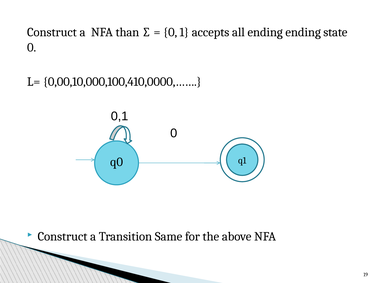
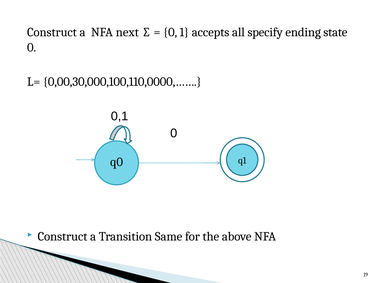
than: than -> next (127, 32)
all ending: ending -> specify (265, 32)
0,00,10,000,100,410,0000,……: 0,00,10,000,100,410,0000,…… -> 0,00,30,000,100,110,0000,…… (122, 82)
